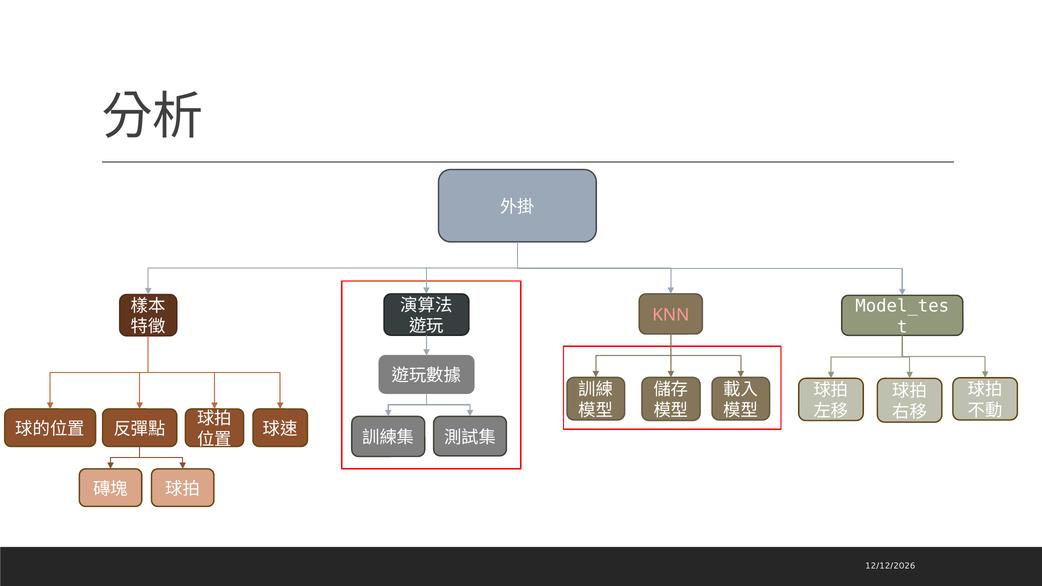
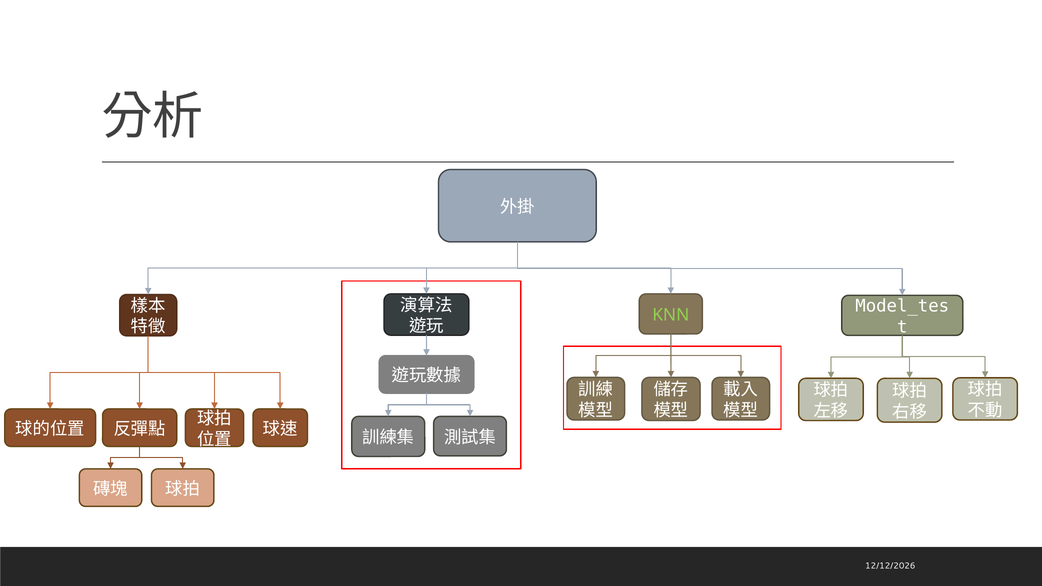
KNN colour: pink -> light green (671, 315)
